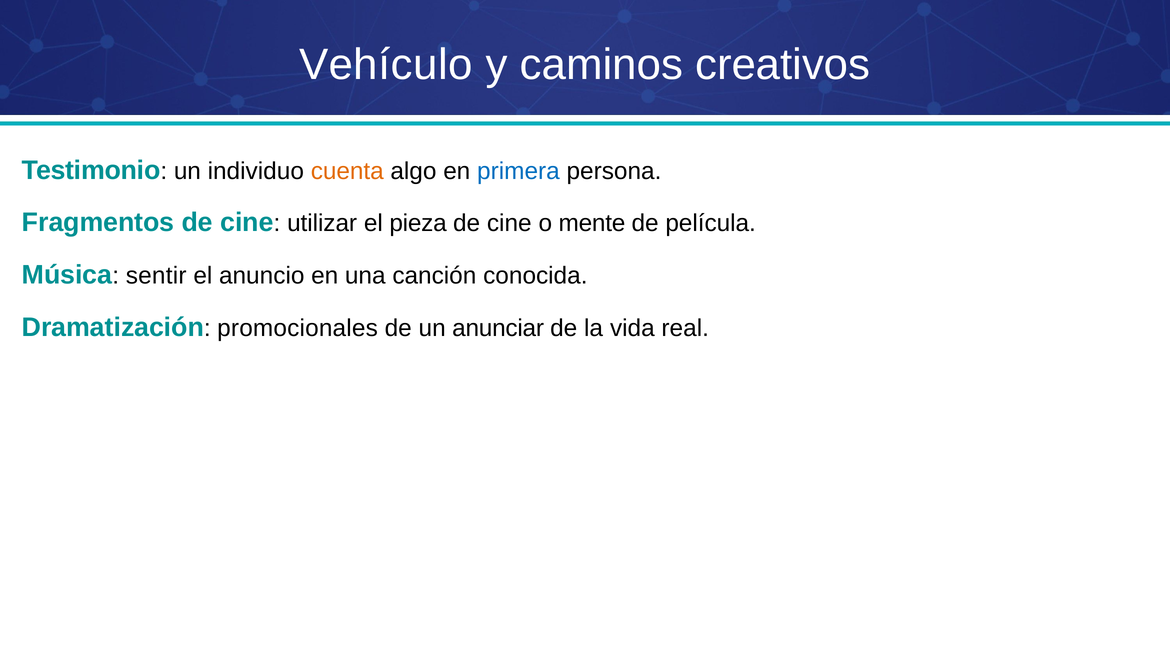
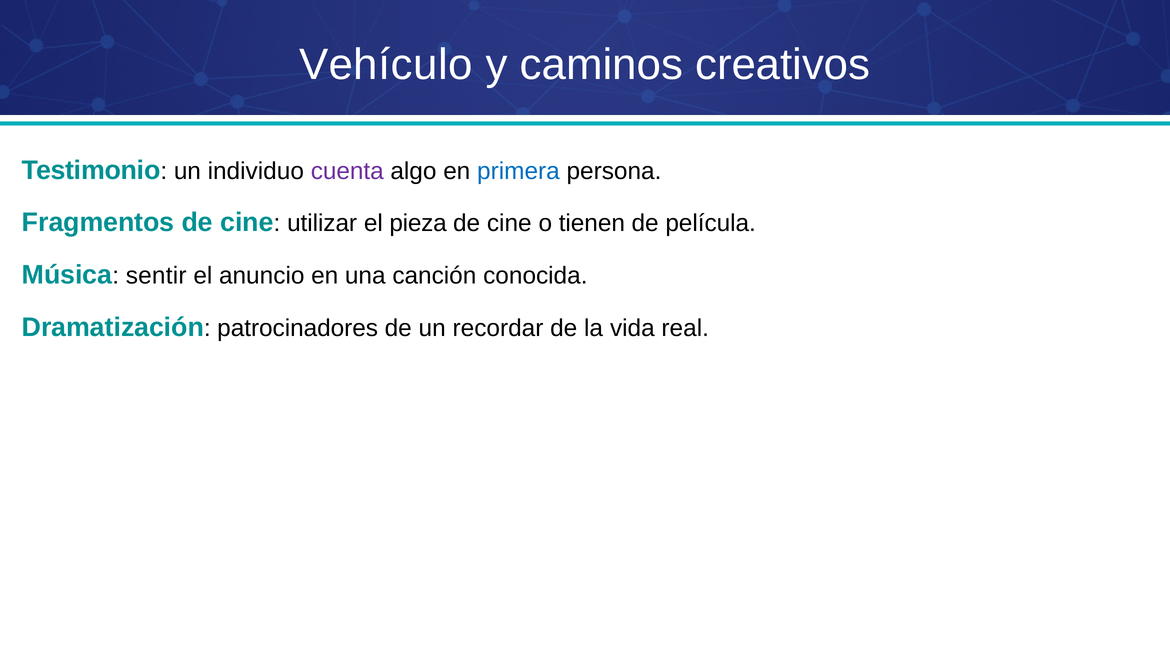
cuenta colour: orange -> purple (347, 171)
mente: mente -> tienen (592, 223)
promocionales: promocionales -> patrocinadores (298, 328)
anunciar: anunciar -> recordar (498, 328)
